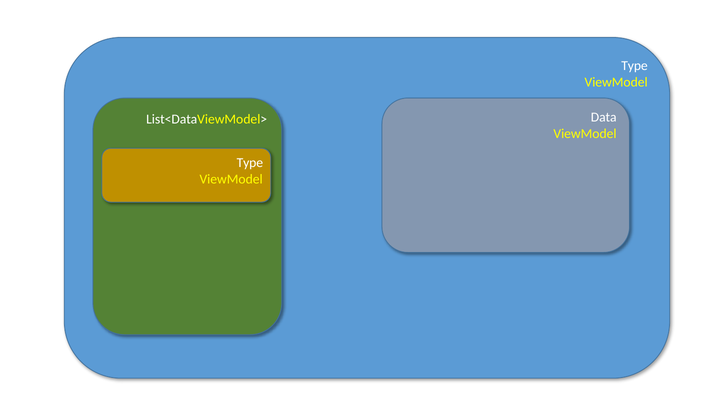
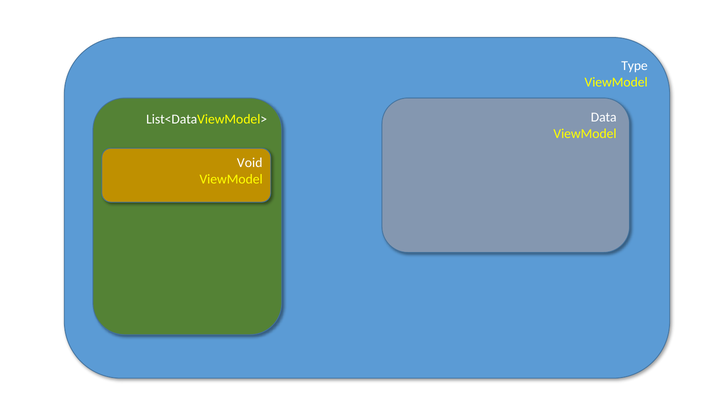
Type: Type -> Void (250, 163)
